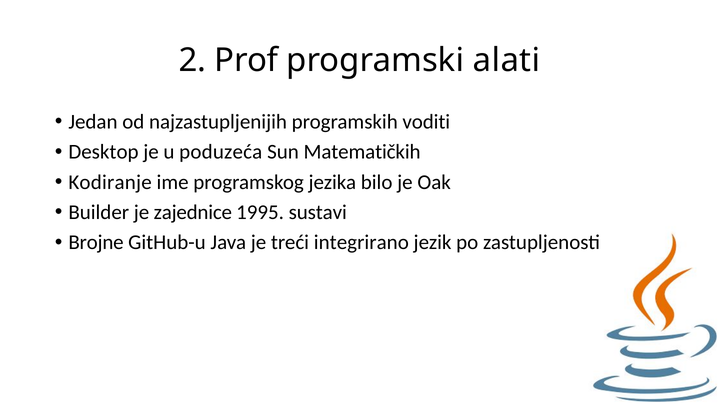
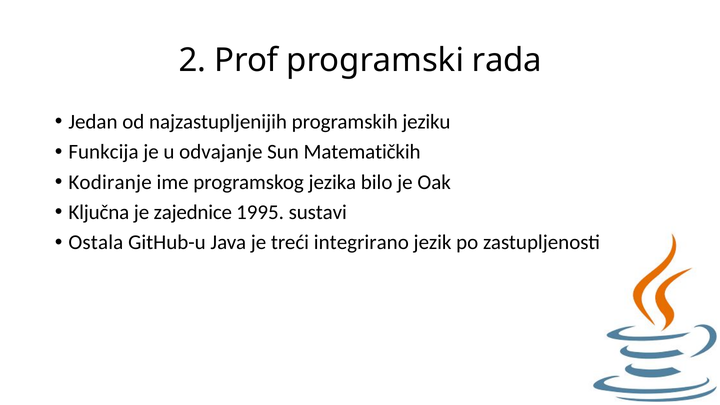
alati: alati -> rada (507, 60)
voditi: voditi -> jeziku (426, 122)
Desktop: Desktop -> Funkcija (103, 152)
poduzeća: poduzeća -> odvajanje (221, 152)
Builder: Builder -> Ključna (99, 212)
Brojne: Brojne -> Ostala (96, 242)
